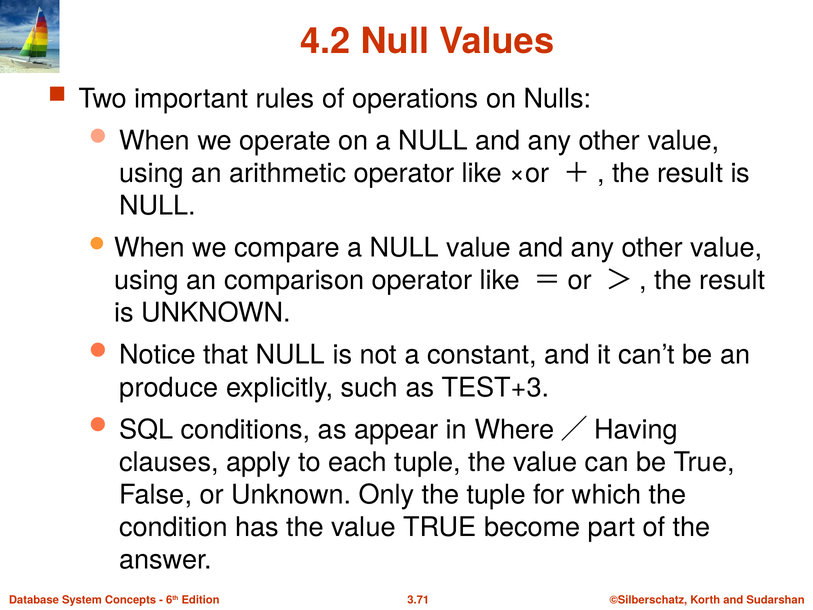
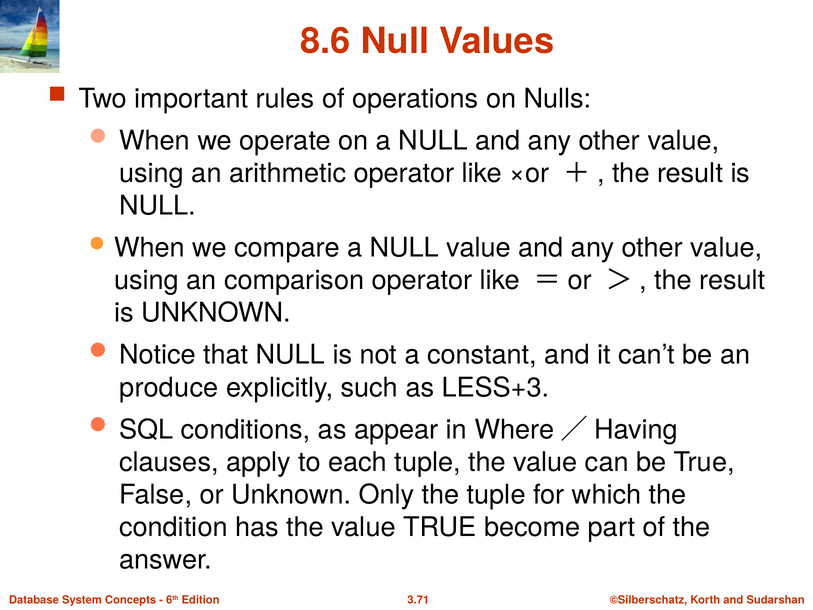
4.2: 4.2 -> 8.6 (325, 41)
TEST+3: TEST+3 -> LESS+3 (496, 387)
